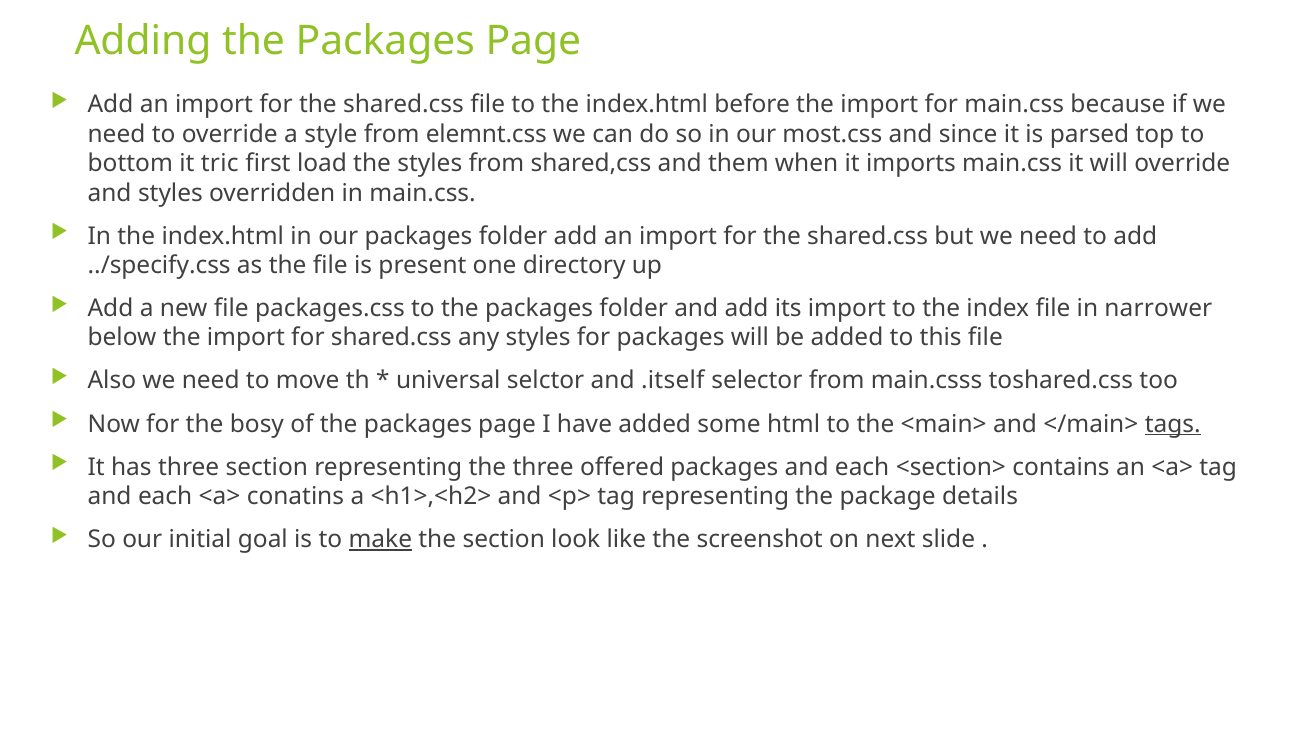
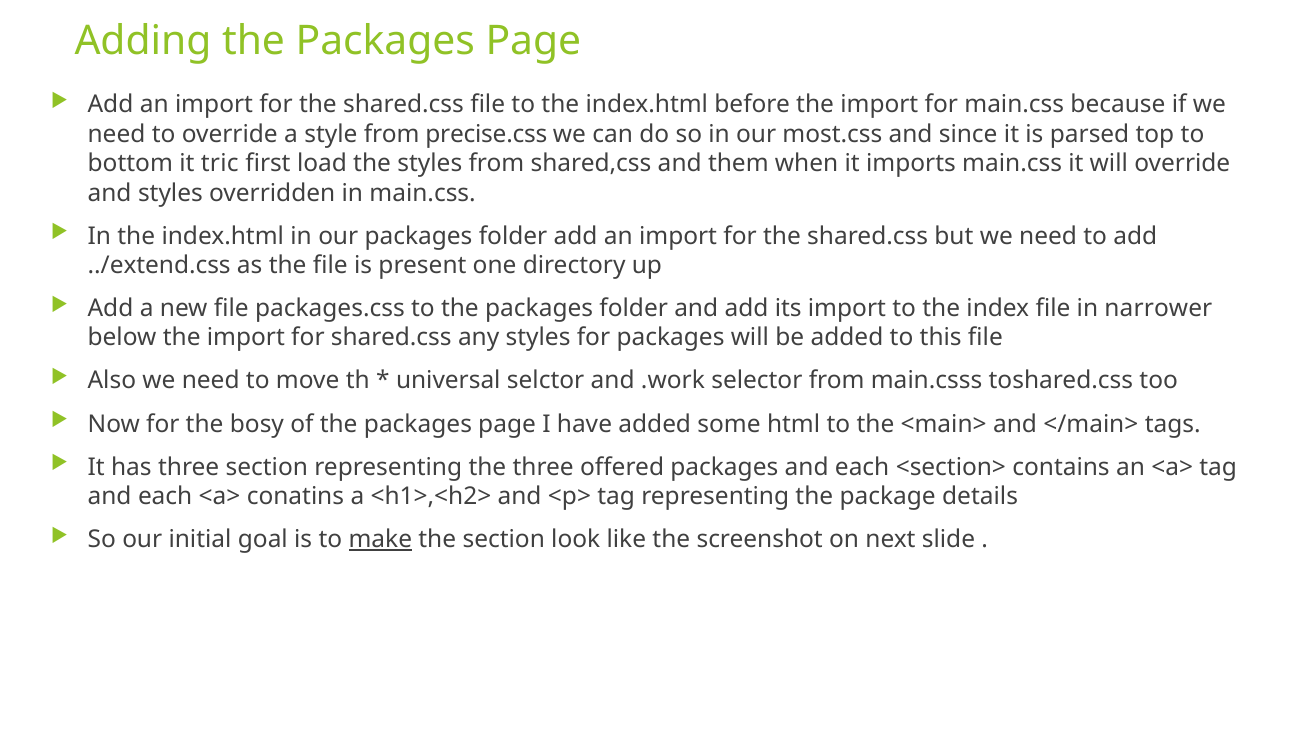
elemnt.css: elemnt.css -> precise.css (486, 134)
../specify.css: ../specify.css -> ../extend.css (159, 265)
.itself: .itself -> .work (673, 381)
tags underline: present -> none (1173, 424)
